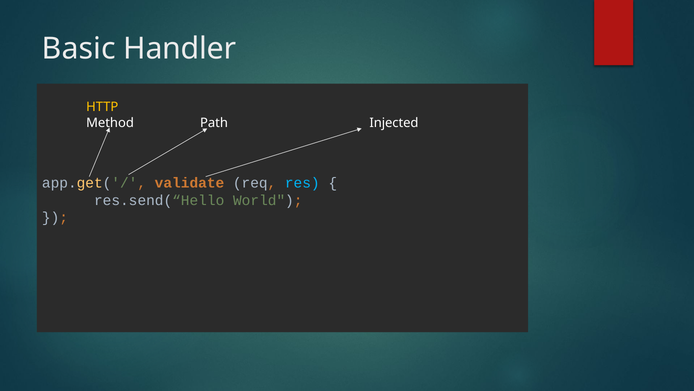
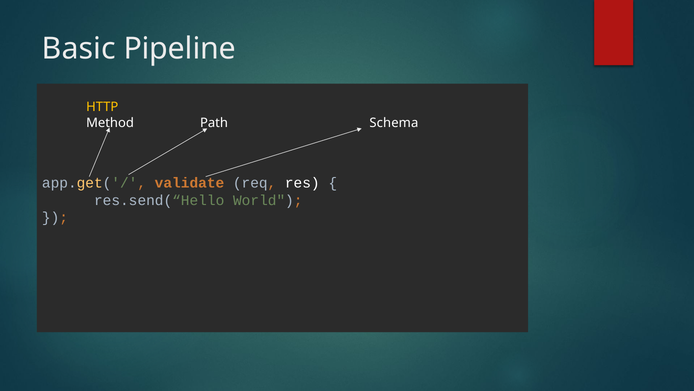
Handler: Handler -> Pipeline (180, 49)
Injected: Injected -> Schema (394, 123)
res colour: light blue -> white (302, 183)
